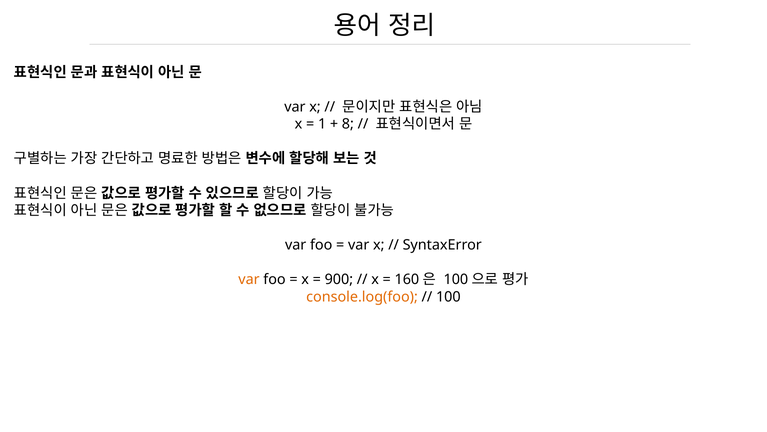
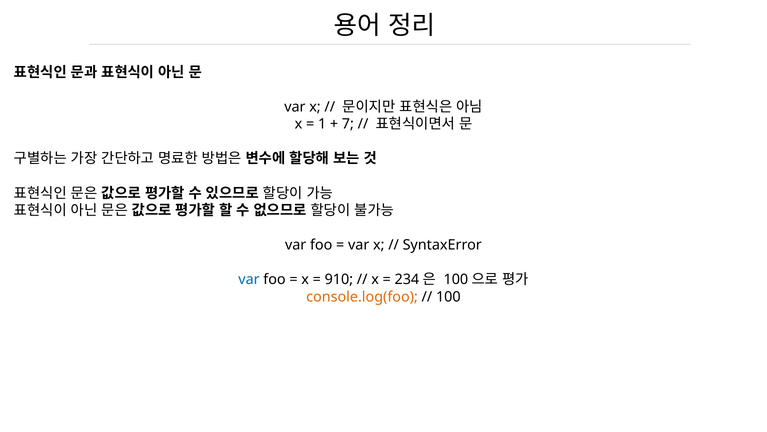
8: 8 -> 7 (348, 124)
var colour: orange -> blue (249, 279)
900: 900 -> 910 (339, 279)
160: 160 -> 234 (407, 279)
